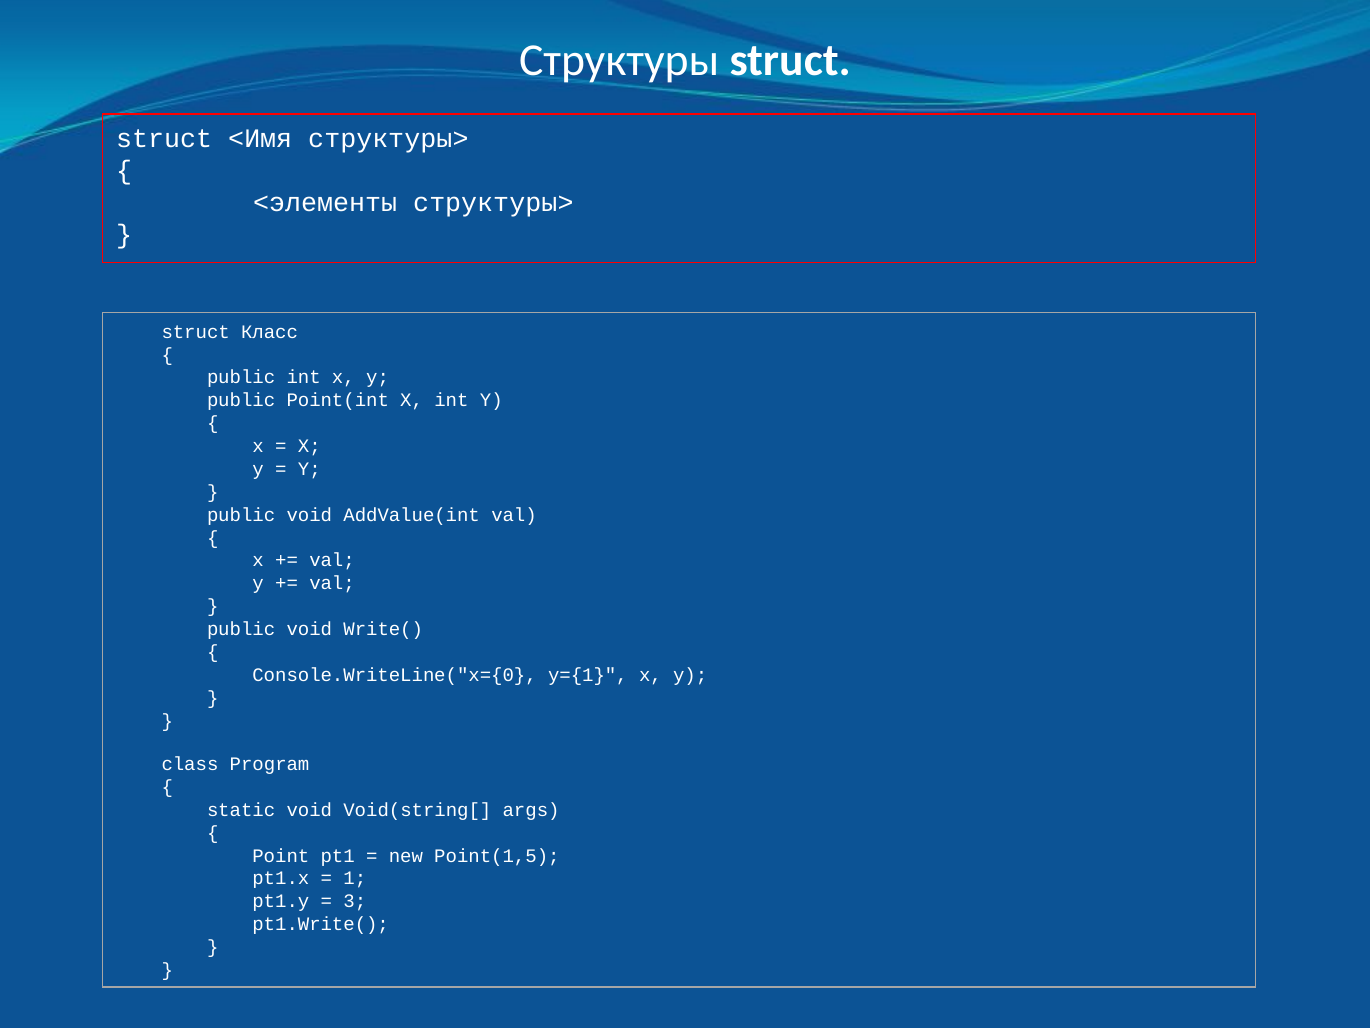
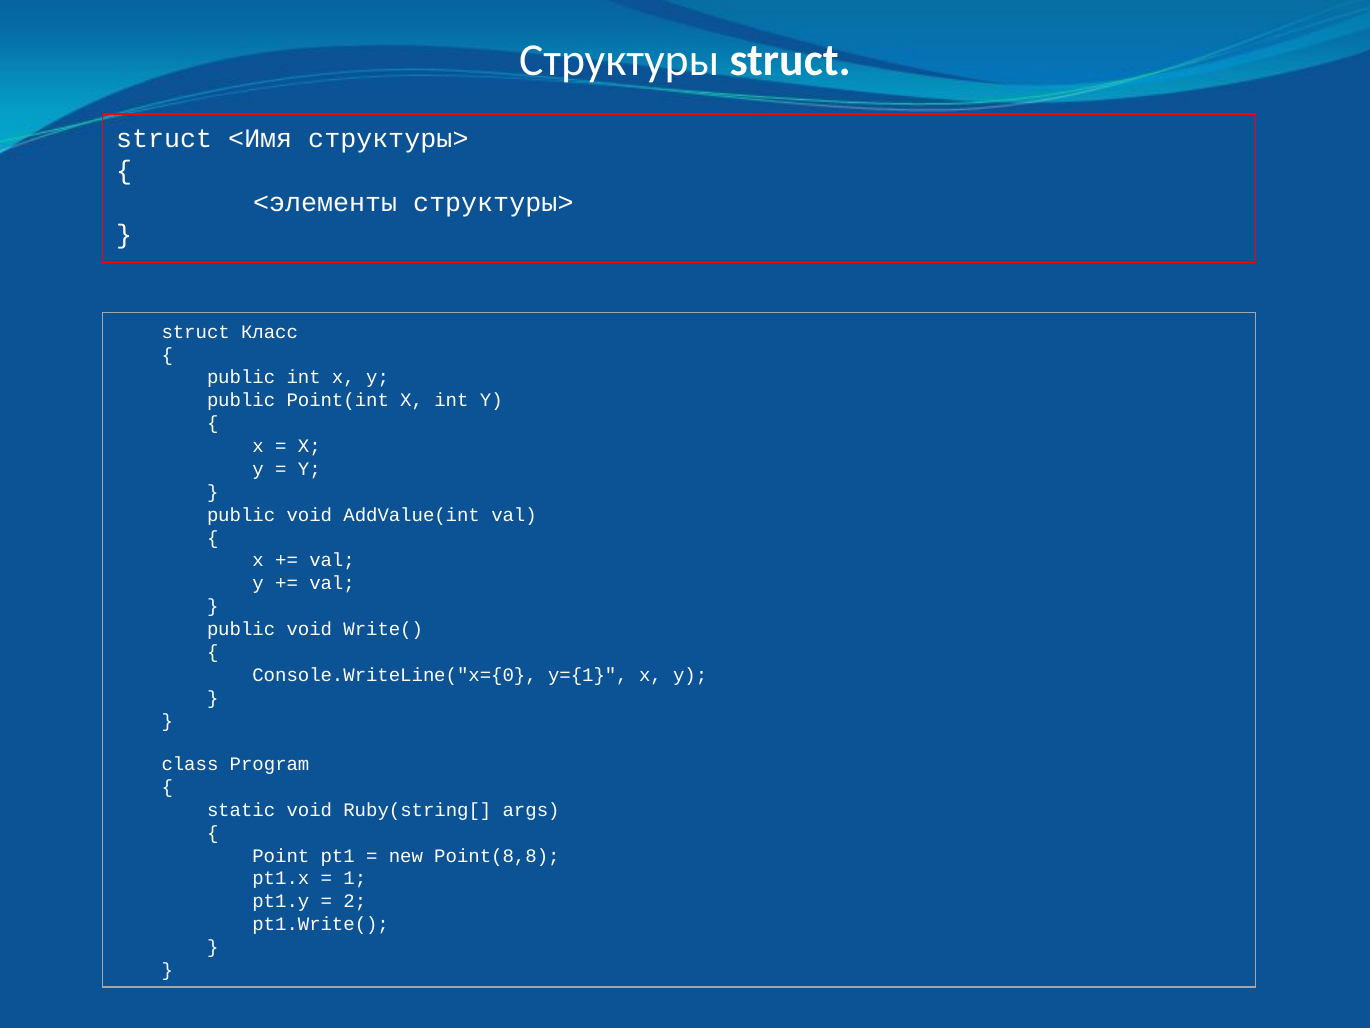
Void(string[: Void(string[ -> Ruby(string[ (417, 810)
Point(1,5: Point(1,5 -> Point(8,8 (497, 855)
3: 3 -> 2 (355, 901)
